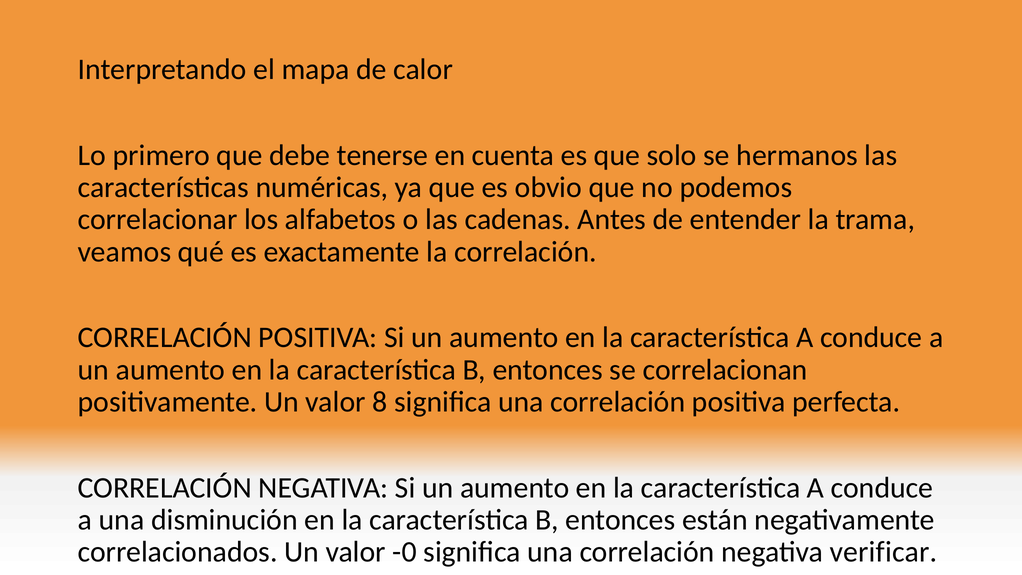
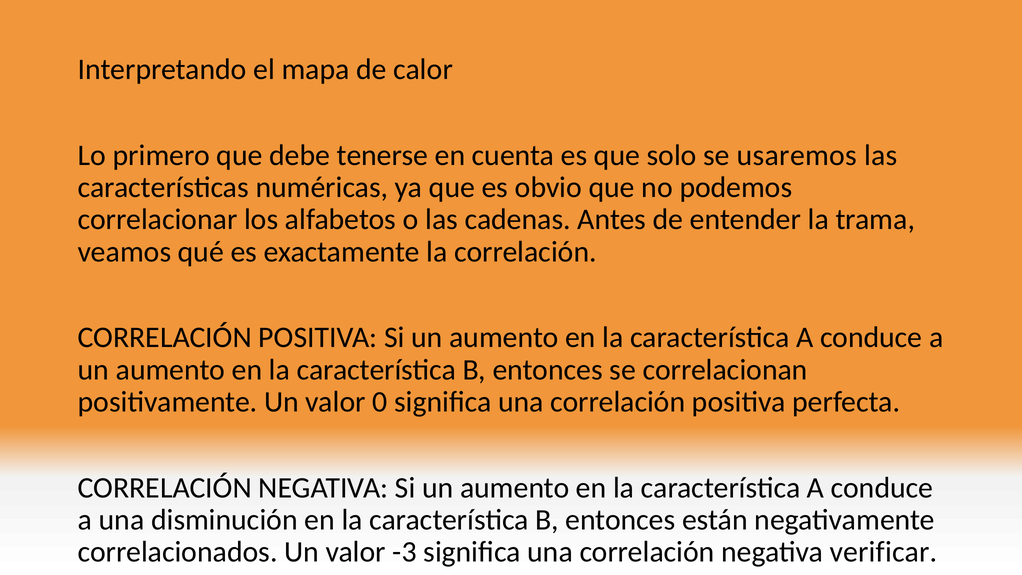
hermanos: hermanos -> usaremos (797, 155)
8: 8 -> 0 (380, 402)
-0: -0 -> -3 (405, 552)
